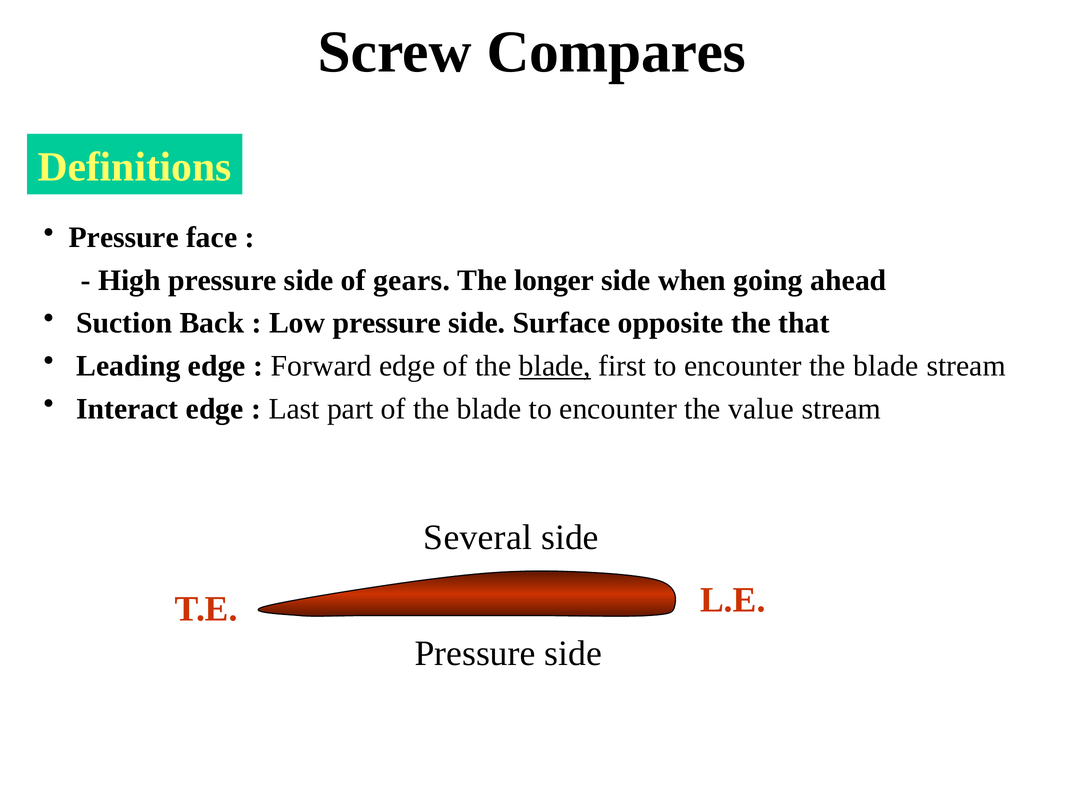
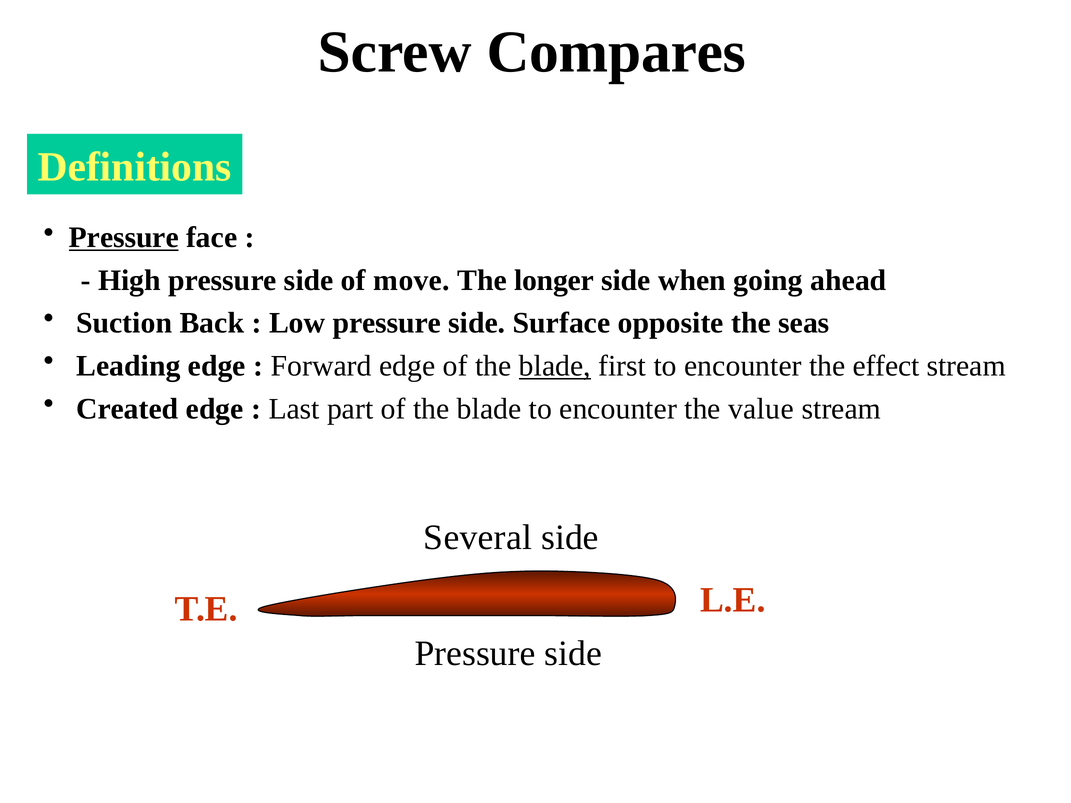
Pressure underline: none -> present (124, 238)
gears: gears -> move (412, 280)
that: that -> seas (804, 323)
encounter the blade: blade -> effect (886, 366)
Interact: Interact -> Created (127, 409)
